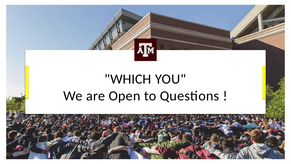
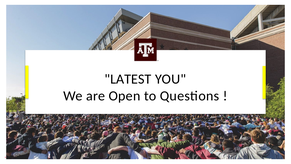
WHICH: WHICH -> LATEST (128, 79)
